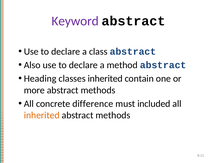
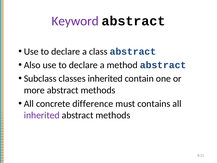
Heading: Heading -> Subclass (40, 78)
included: included -> contains (154, 104)
inherited colour: orange -> purple (42, 115)
